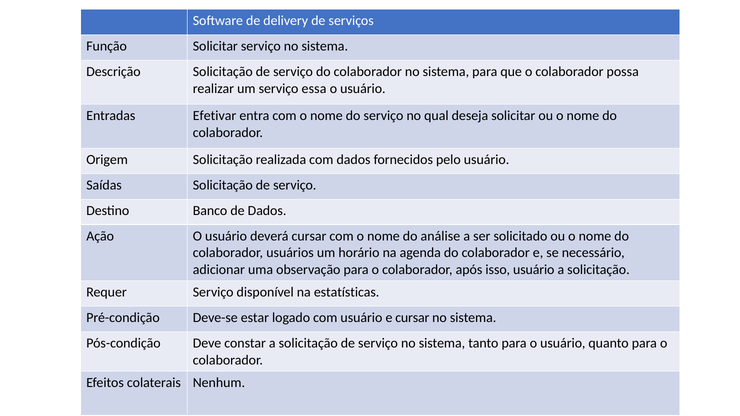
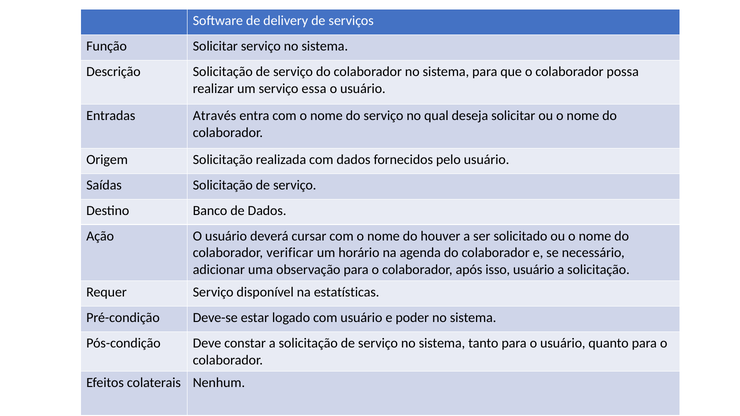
Efetivar: Efetivar -> Através (214, 116)
análise: análise -> houver (440, 236)
usuários: usuários -> verificar (290, 253)
e cursar: cursar -> poder (412, 318)
